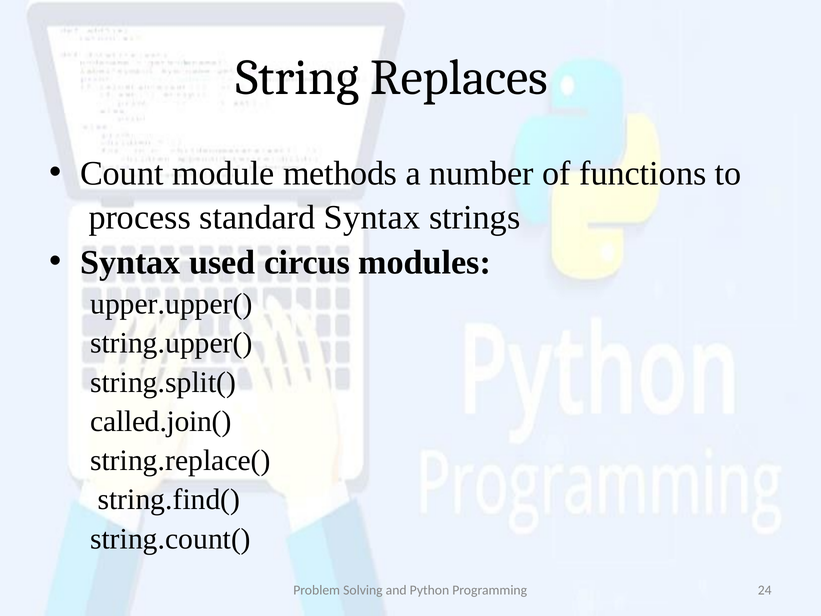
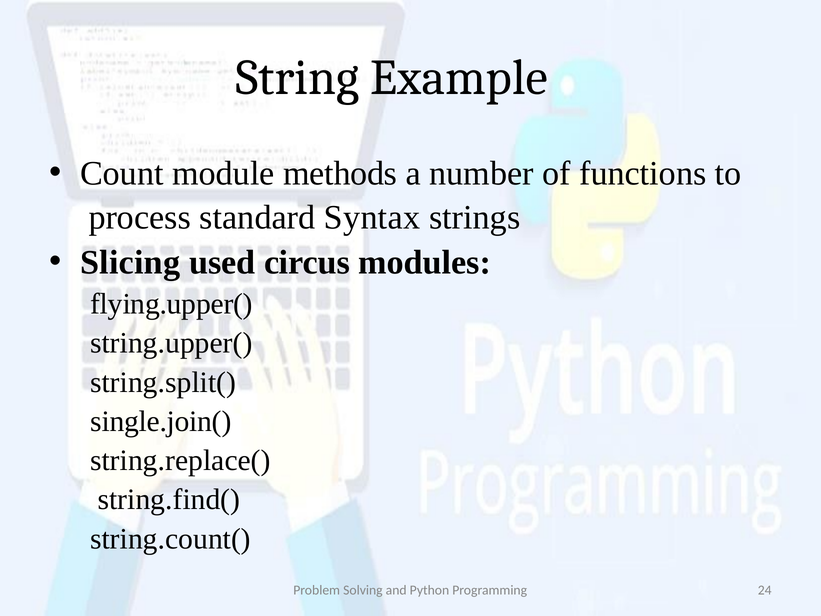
Replaces: Replaces -> Example (459, 78)
Syntax: Syntax -> Slicing (130, 262)
upper.upper(: upper.upper( -> flying.upper( (172, 304)
called.join(: called.join( -> single.join( (161, 421)
